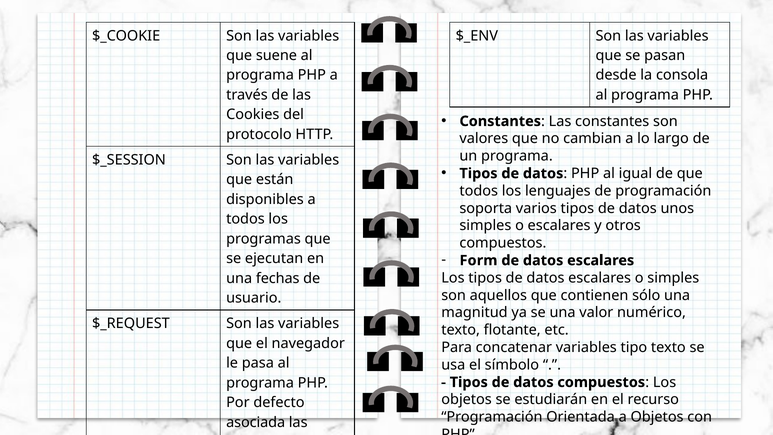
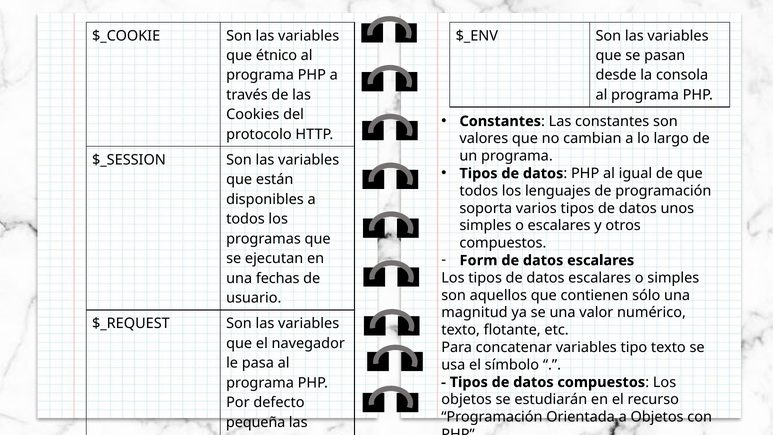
suene: suene -> étnico (277, 55)
asociada: asociada -> pequeña (256, 422)
